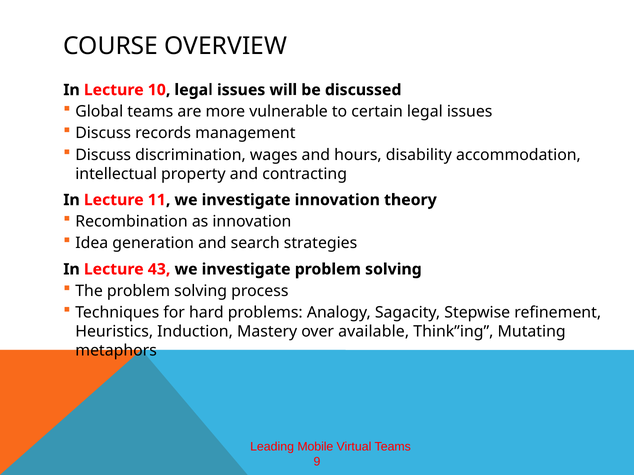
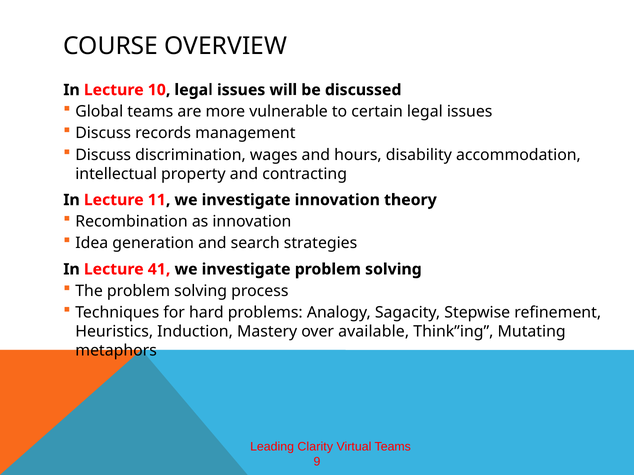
43: 43 -> 41 (159, 270)
Mobile: Mobile -> Clarity (315, 447)
